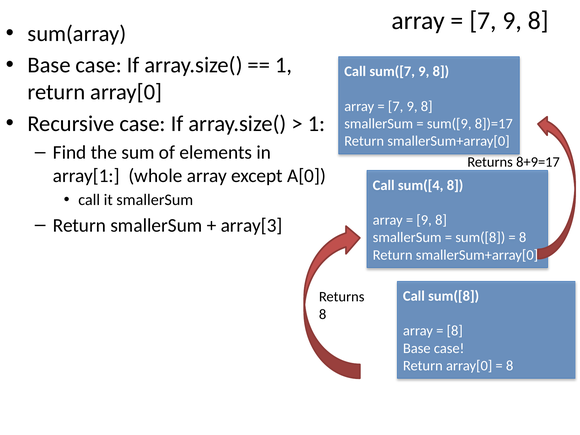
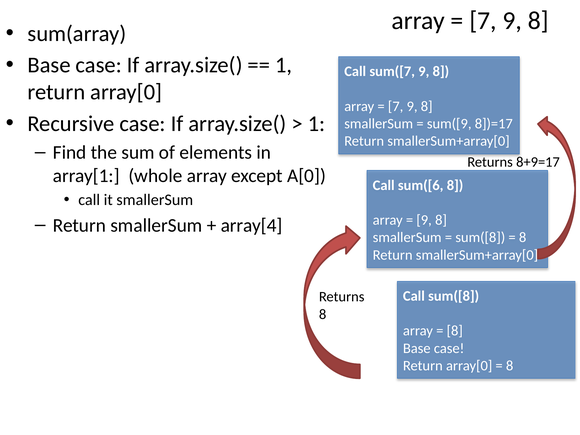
sum([4: sum([4 -> sum([6 (421, 185)
array[3: array[3 -> array[4 (252, 225)
